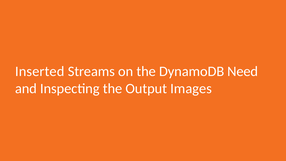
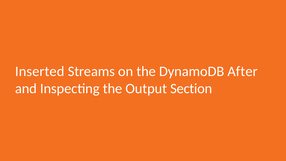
Need: Need -> After (243, 71)
Images: Images -> Section (191, 88)
